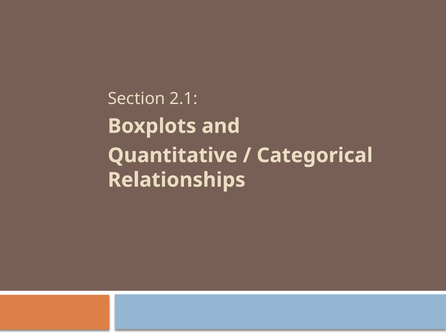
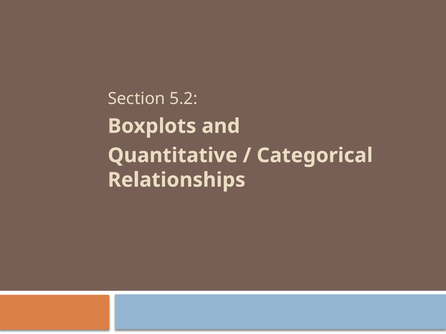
2.1: 2.1 -> 5.2 (184, 99)
